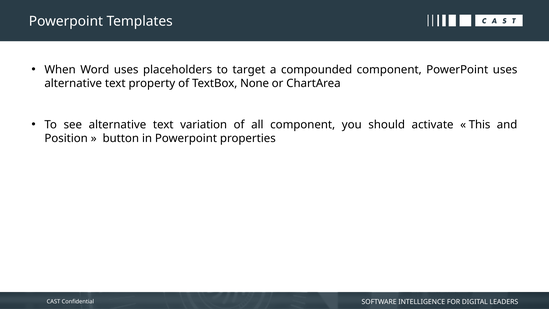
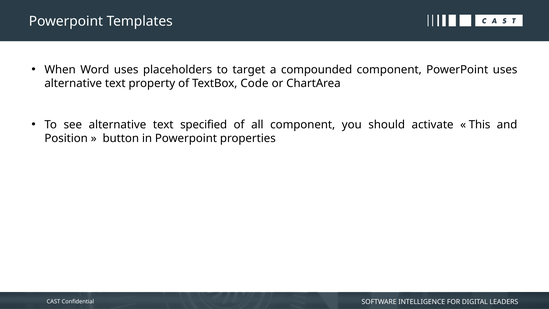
None: None -> Code (254, 84)
variation: variation -> specified (204, 125)
